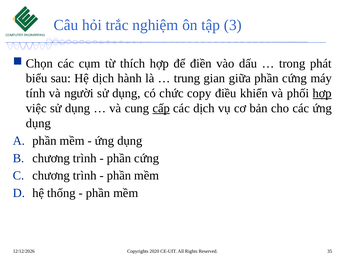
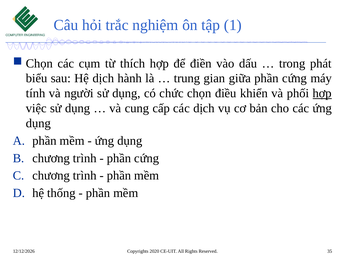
3: 3 -> 1 (233, 25)
chức copy: copy -> chọn (199, 93)
cấp underline: present -> none (161, 108)
